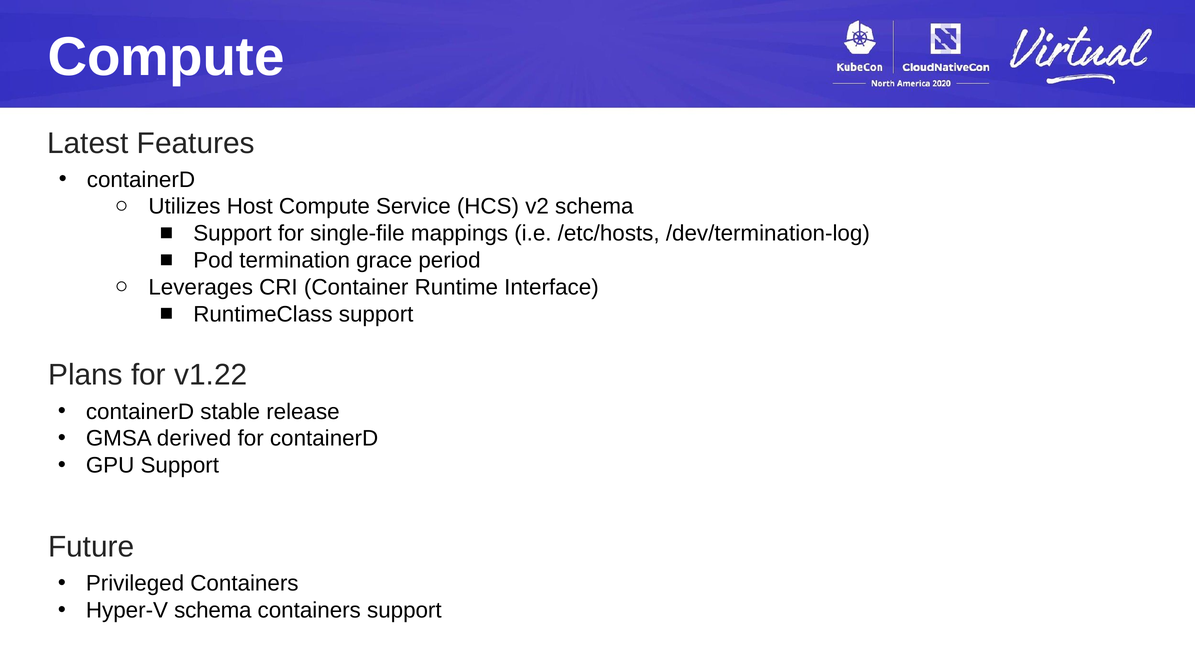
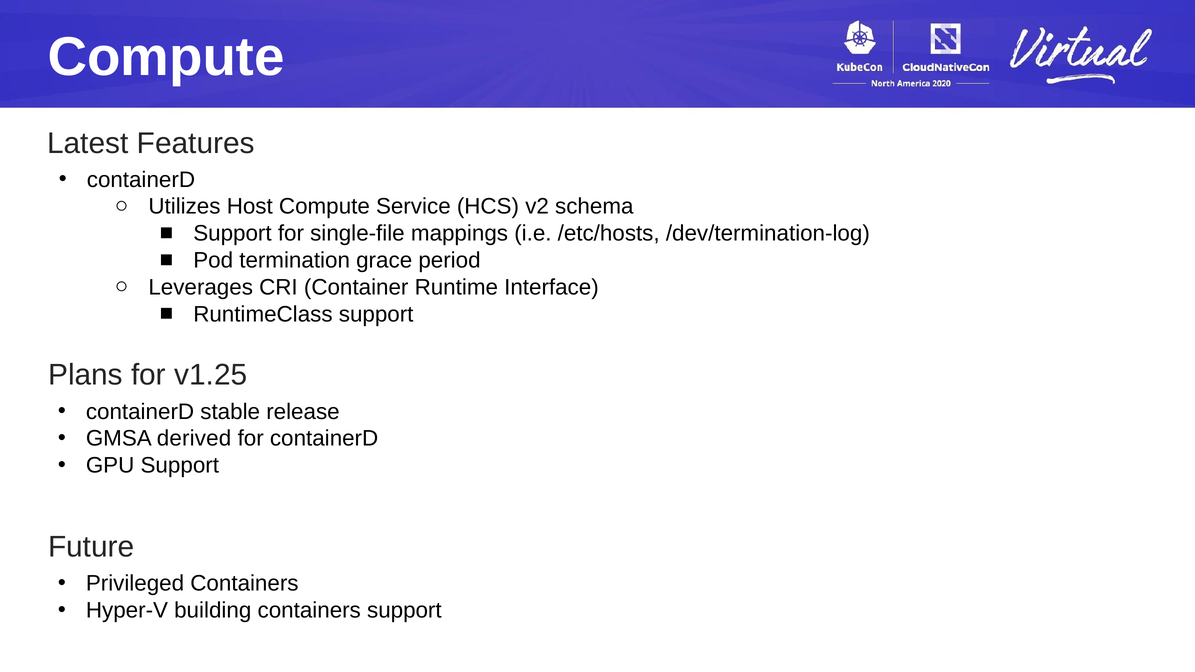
v1.22: v1.22 -> v1.25 (211, 375)
Hyper-V schema: schema -> building (213, 610)
